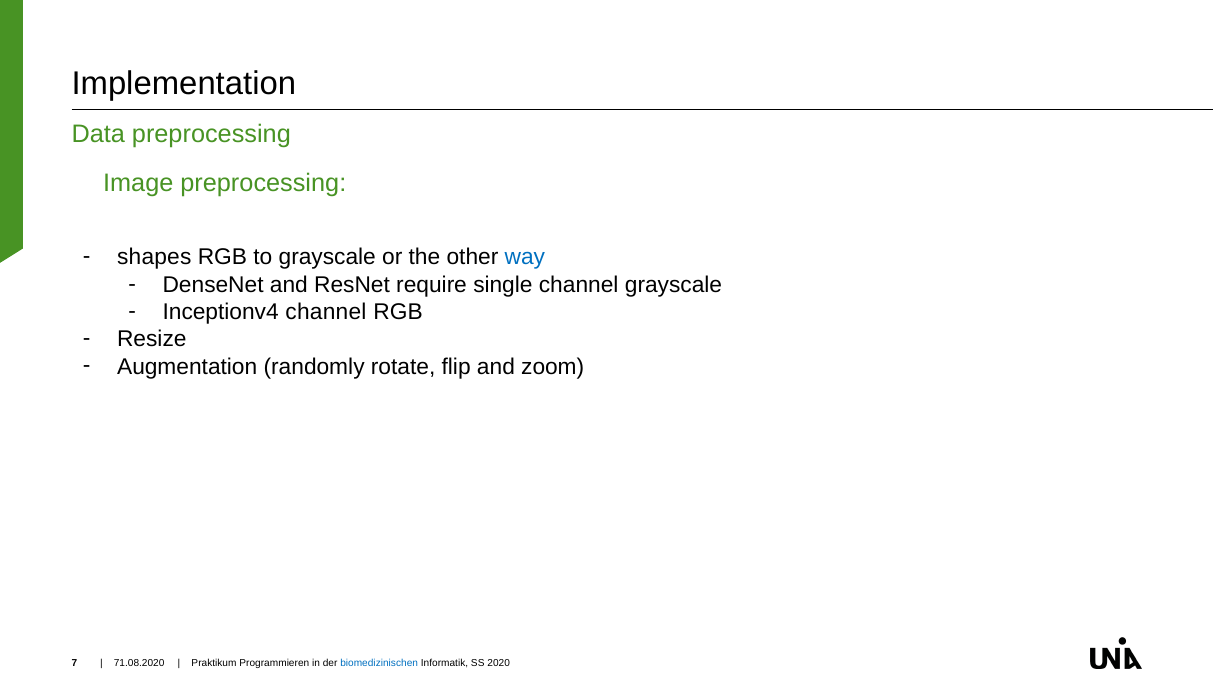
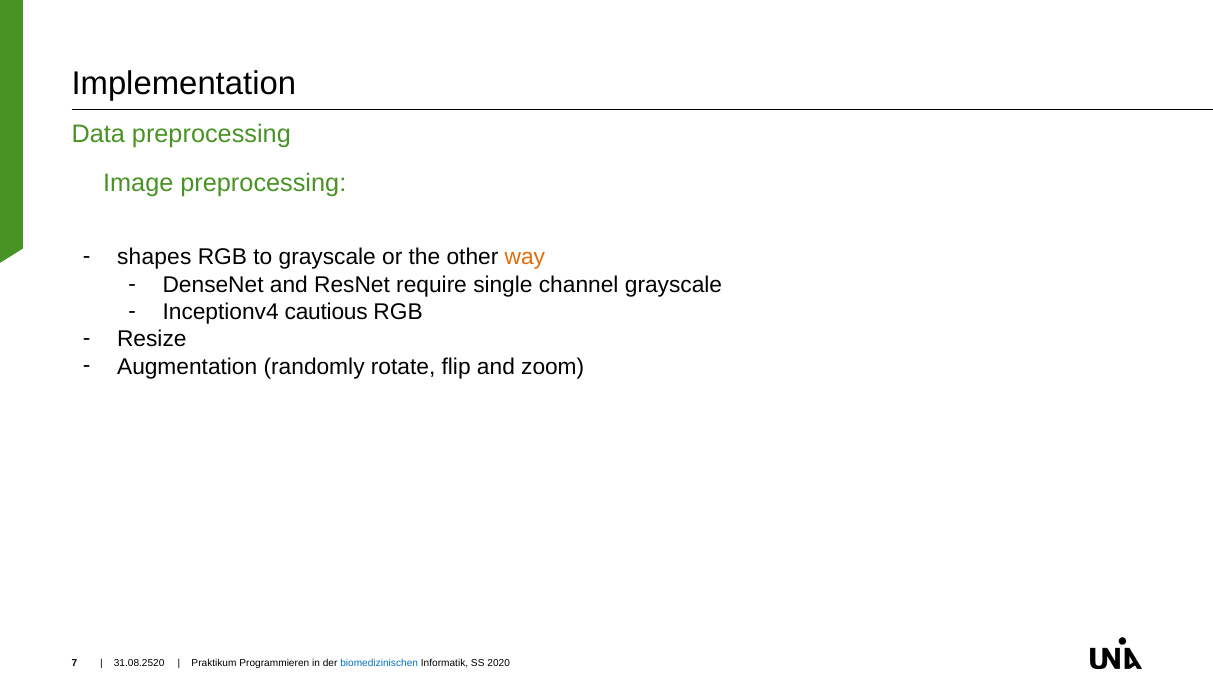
way colour: blue -> orange (525, 258)
Inceptionv4 channel: channel -> cautious (326, 312)
71.08.2020: 71.08.2020 -> 31.08.2520 (139, 663)
